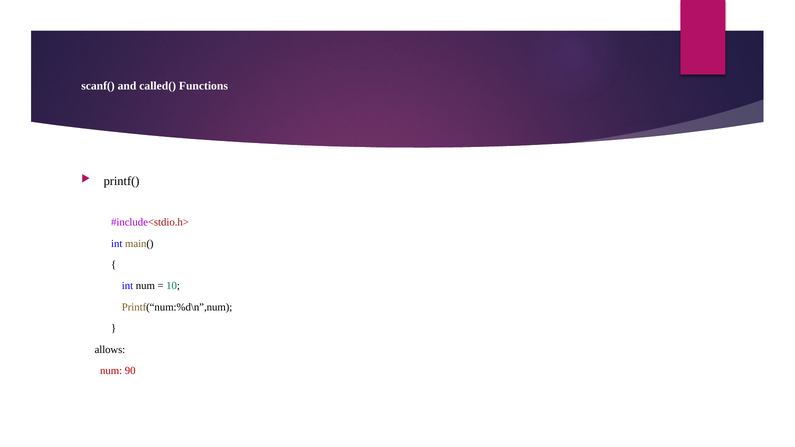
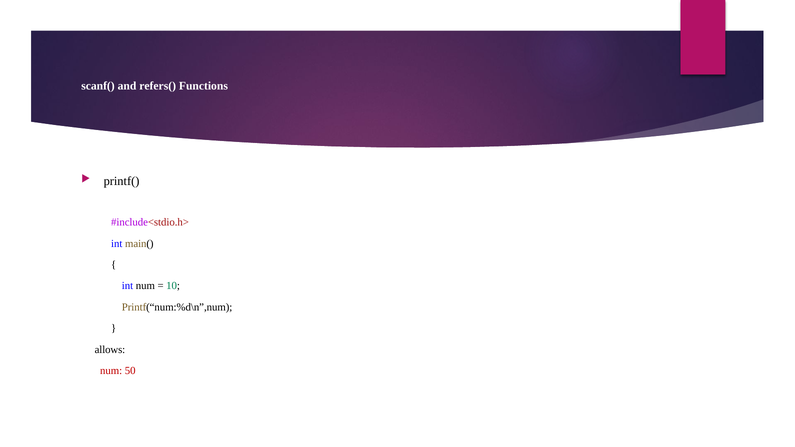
called(: called( -> refers( (158, 86)
90: 90 -> 50 (130, 371)
